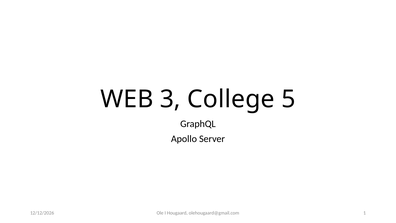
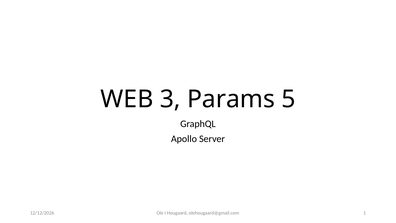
College: College -> Params (231, 99)
